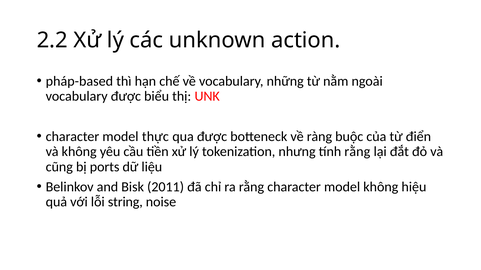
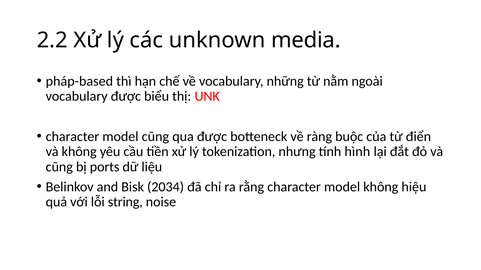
action: action -> media (306, 40)
model thực: thực -> cũng (155, 137)
tính rằng: rằng -> hình (357, 152)
2011: 2011 -> 2034 (166, 187)
